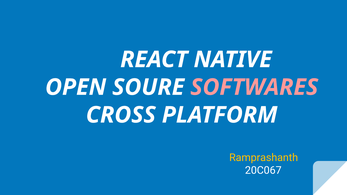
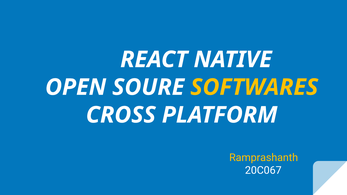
SOFTWARES colour: pink -> yellow (254, 87)
